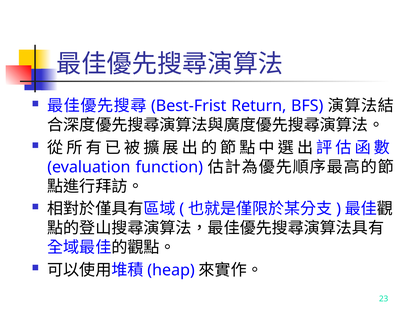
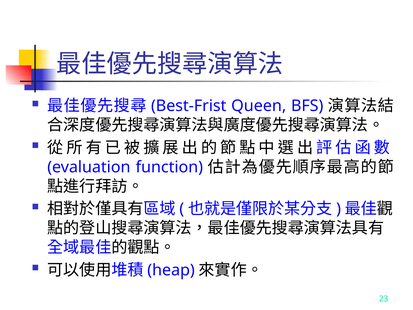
Return: Return -> Queen (259, 106)
